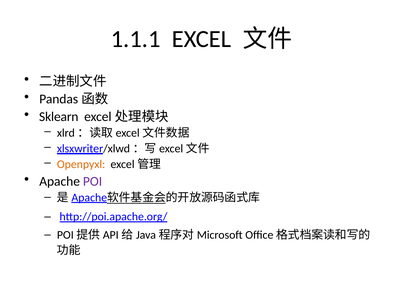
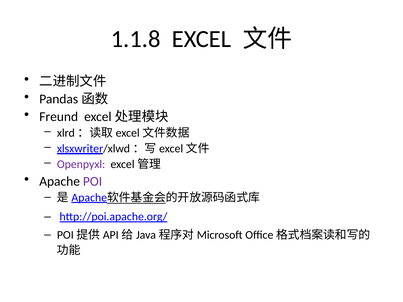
1.1.1: 1.1.1 -> 1.1.8 (136, 39)
Sklearn: Sklearn -> Freund (59, 117)
Openpyxl colour: orange -> purple (81, 164)
